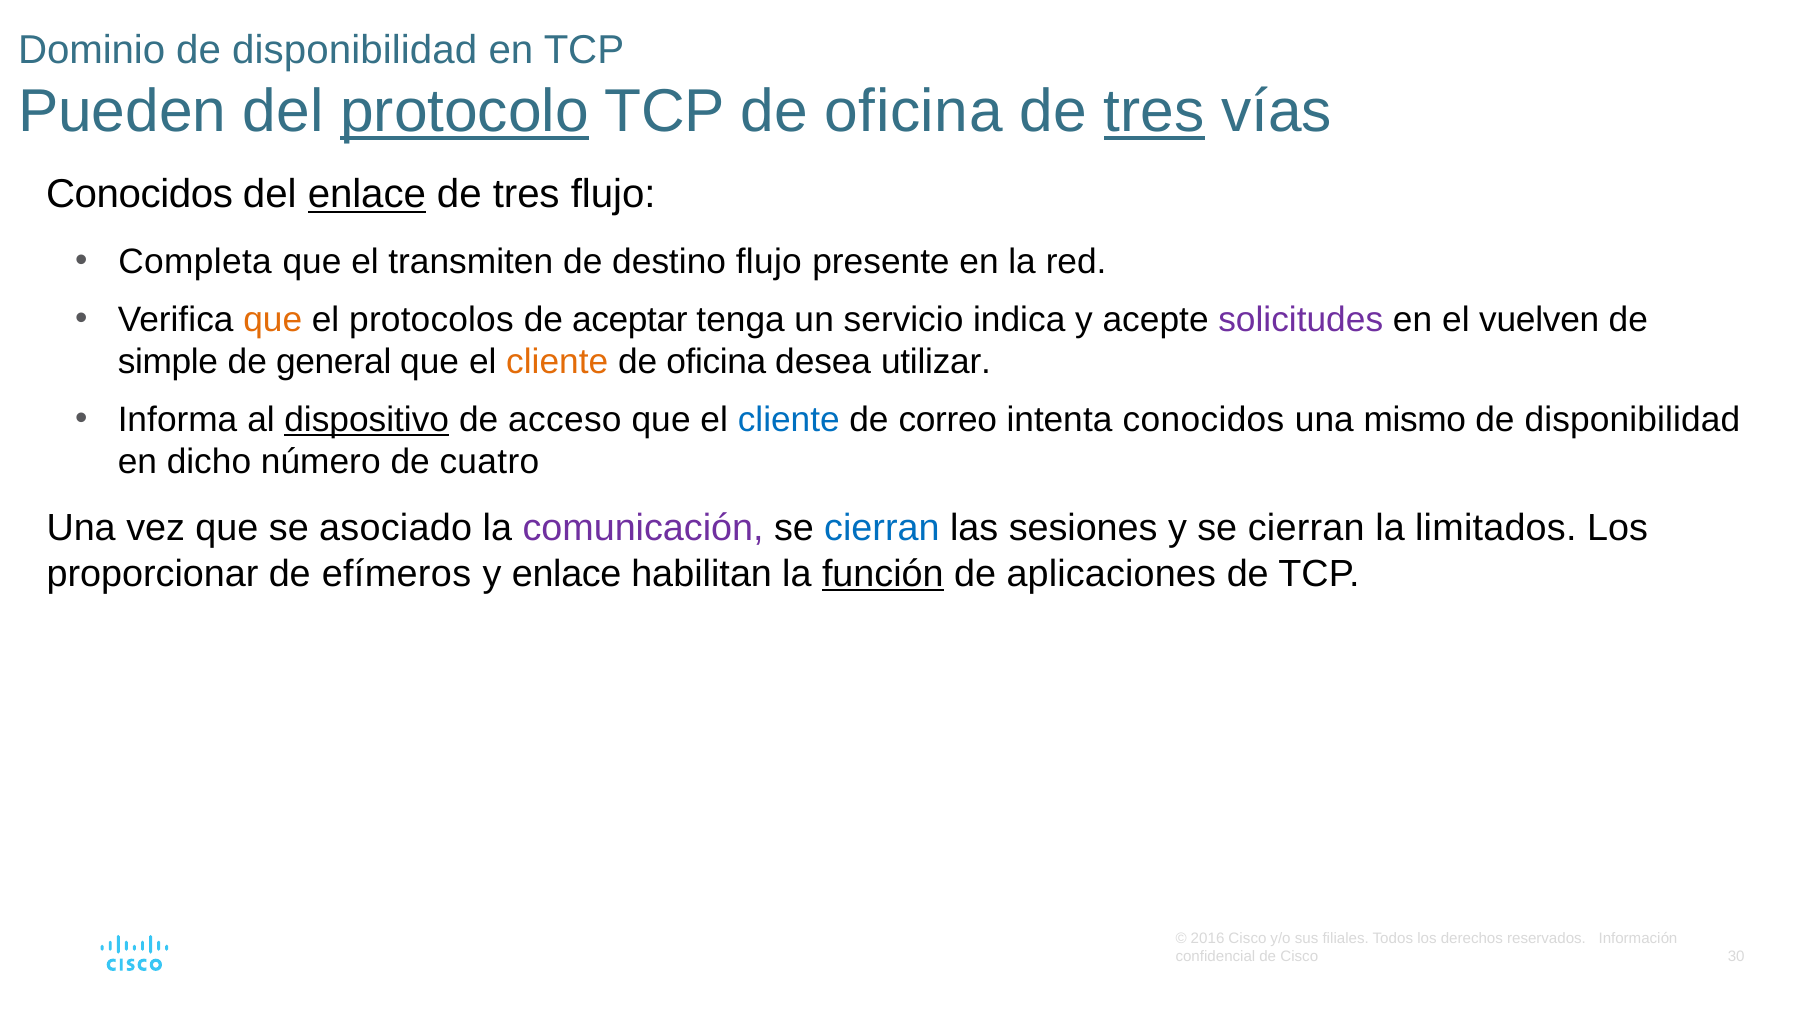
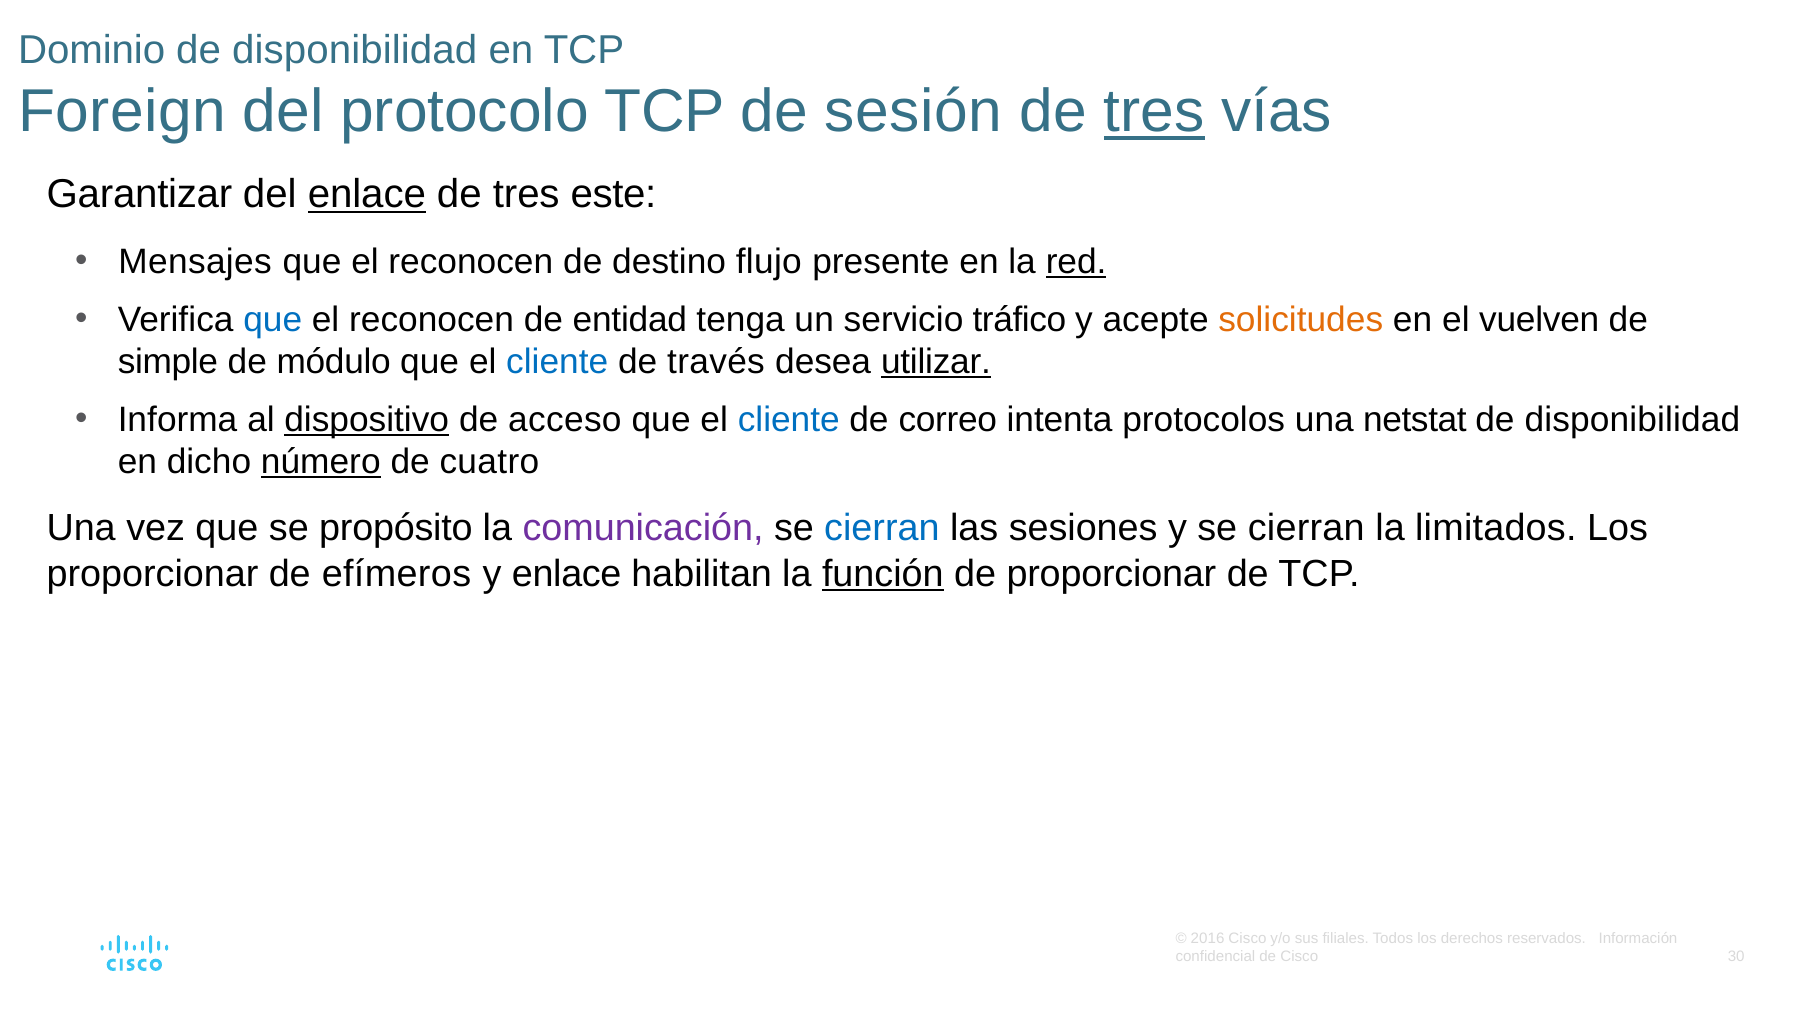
Pueden: Pueden -> Foreign (122, 112)
protocolo underline: present -> none (465, 112)
TCP de oficina: oficina -> sesión (914, 112)
Conocidos: Conocidos -> Garantizar (139, 194)
tres flujo: flujo -> este (613, 194)
Completa: Completa -> Mensajes (195, 262)
transmiten: transmiten -> reconocen (471, 262)
red underline: none -> present (1076, 262)
que colour: orange -> blue (273, 320)
protocolos: protocolos -> reconocen (432, 320)
aceptar: aceptar -> entidad (630, 320)
indica: indica -> tráfico (1019, 320)
solicitudes colour: purple -> orange (1301, 320)
general: general -> módulo (334, 362)
cliente colour: orange -> blue (557, 362)
oficina: oficina -> través (716, 362)
utilizar underline: none -> present (936, 362)
intenta conocidos: conocidos -> protocolos (1204, 419)
mismo: mismo -> netstat (1415, 419)
número underline: none -> present (321, 462)
asociado: asociado -> propósito (396, 528)
de aplicaciones: aplicaciones -> proporcionar (1111, 574)
